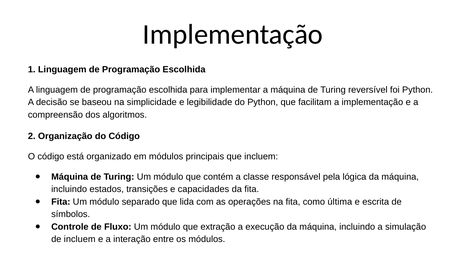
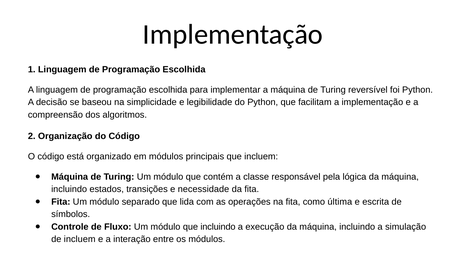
capacidades: capacidades -> necessidade (204, 189)
que extração: extração -> incluindo (218, 227)
